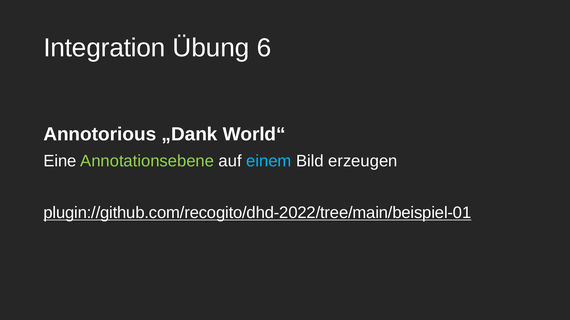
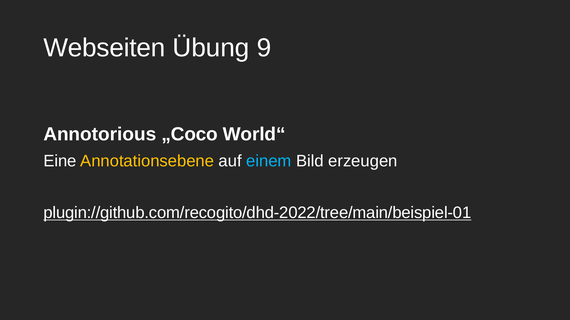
Integration: Integration -> Webseiten (104, 48)
6: 6 -> 9 (264, 48)
„Dank: „Dank -> „Coco (190, 134)
Annotationsebene colour: light green -> yellow (147, 161)
